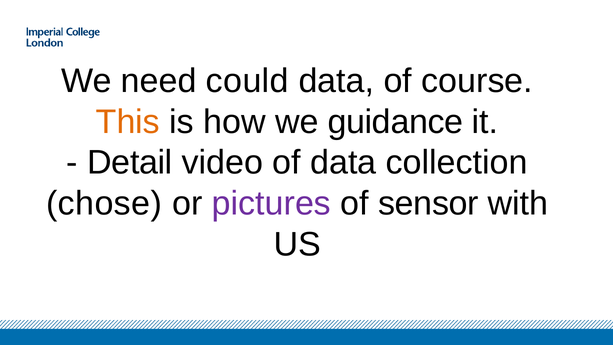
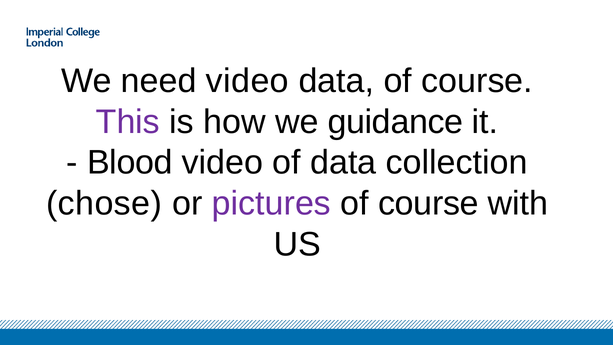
need could: could -> video (247, 81)
This colour: orange -> purple (128, 122)
Detail: Detail -> Blood (130, 163)
sensor: sensor -> course (428, 203)
